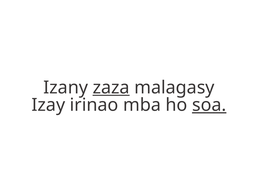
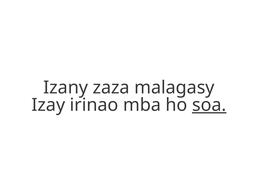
zaza underline: present -> none (111, 87)
